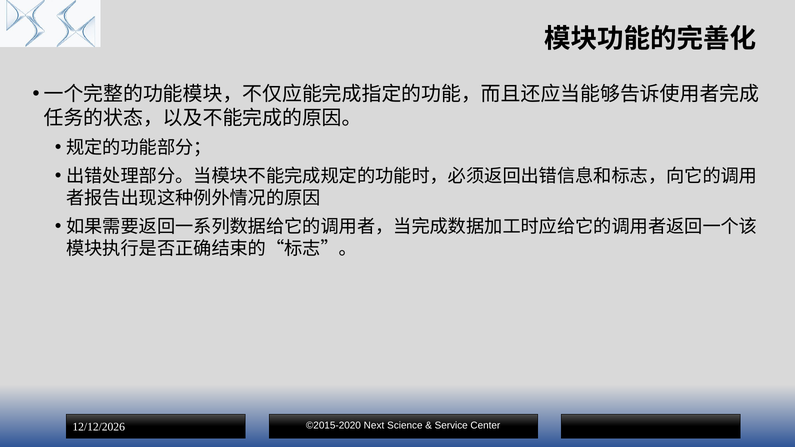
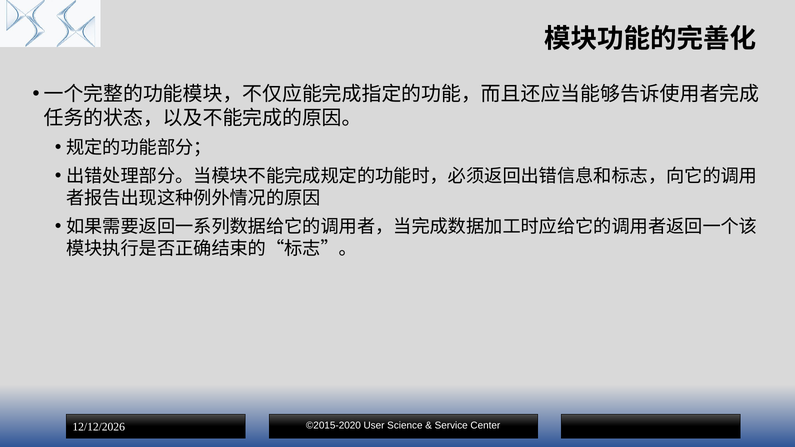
Next: Next -> User (374, 426)
